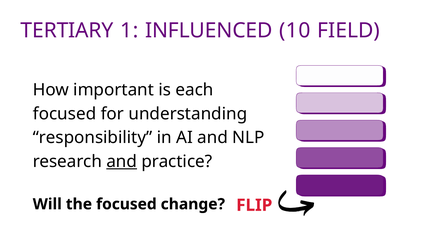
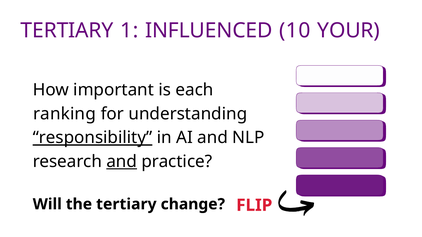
FIELD: FIELD -> YOUR (349, 31)
focused: focused -> ranking (64, 114)
responsibility underline: none -> present (93, 138)
the focused: focused -> tertiary (126, 204)
